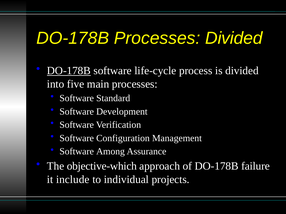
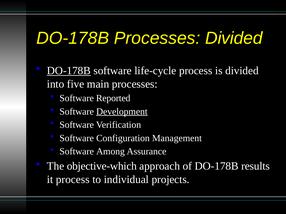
Standard: Standard -> Reported (113, 98)
Development underline: none -> present (122, 112)
failure: failure -> results (256, 167)
it include: include -> process (73, 180)
